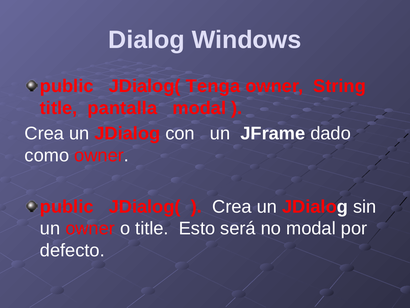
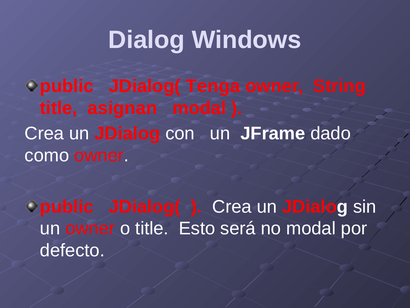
pantalla: pantalla -> asignan (122, 108)
